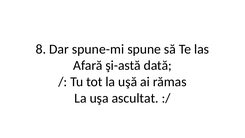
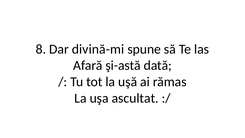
spune-mi: spune-mi -> divină-mi (98, 49)
